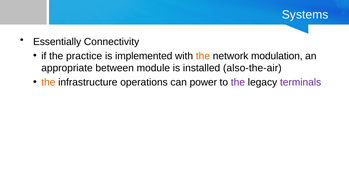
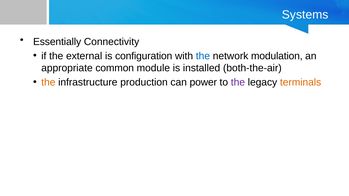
practice: practice -> external (84, 56)
implemented: implemented -> configuration (144, 56)
the colour: orange -> blue (203, 56)
between: between -> common (115, 68)
also-the-air: also-the-air -> both-the-air (252, 68)
operations: operations -> production (144, 82)
terminals colour: purple -> orange (301, 82)
